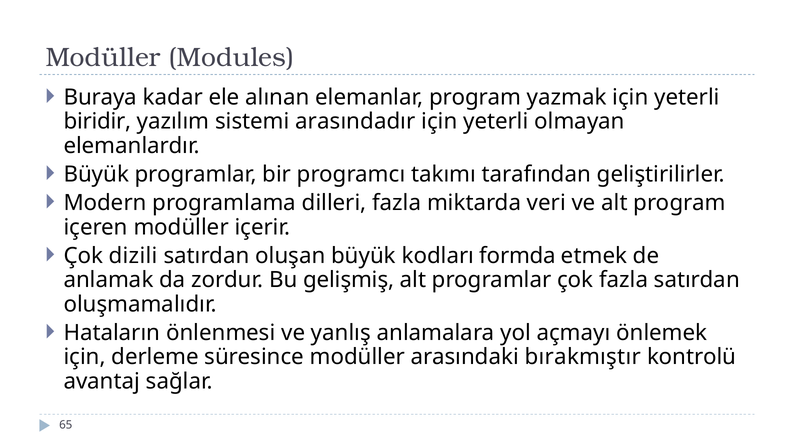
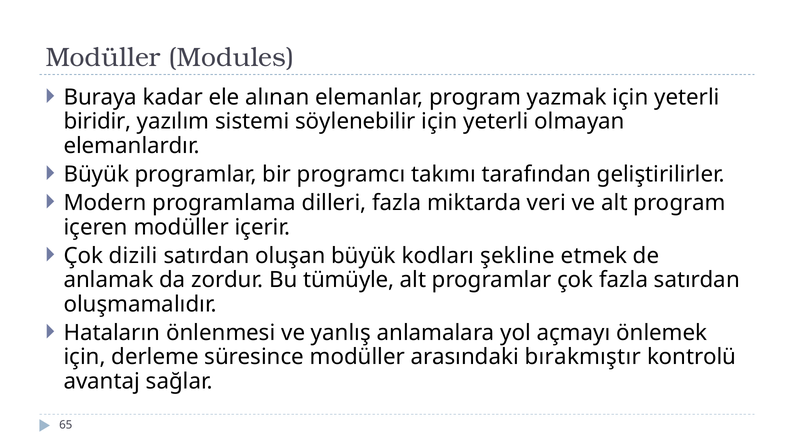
arasındadır: arasındadır -> söylenebilir (355, 122)
formda: formda -> şekline (517, 256)
gelişmiş: gelişmiş -> tümüyle (349, 280)
